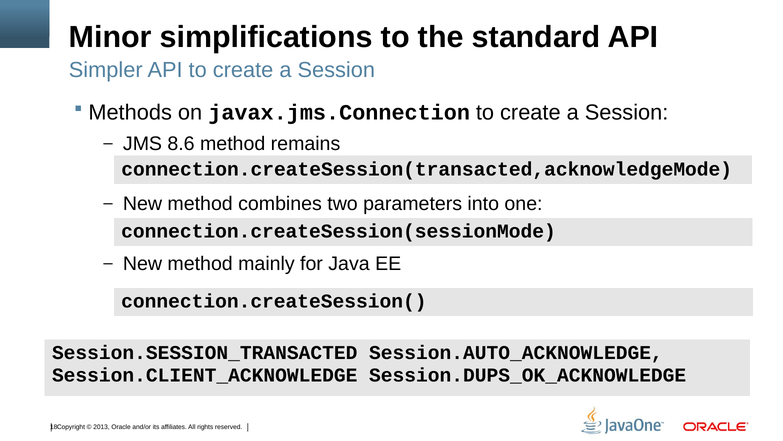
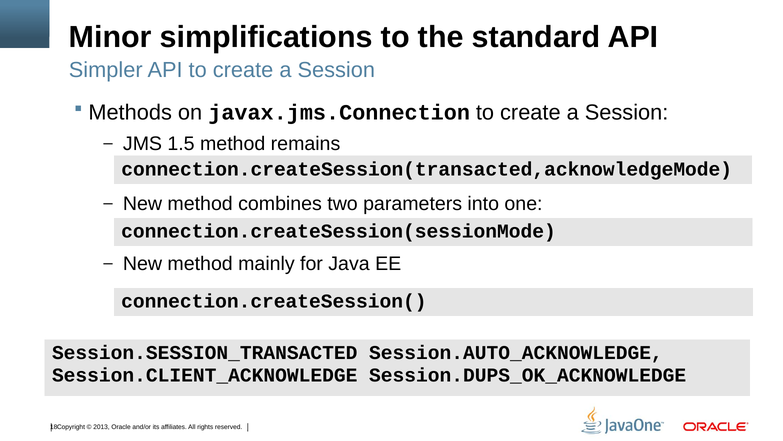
8.6: 8.6 -> 1.5 (181, 143)
